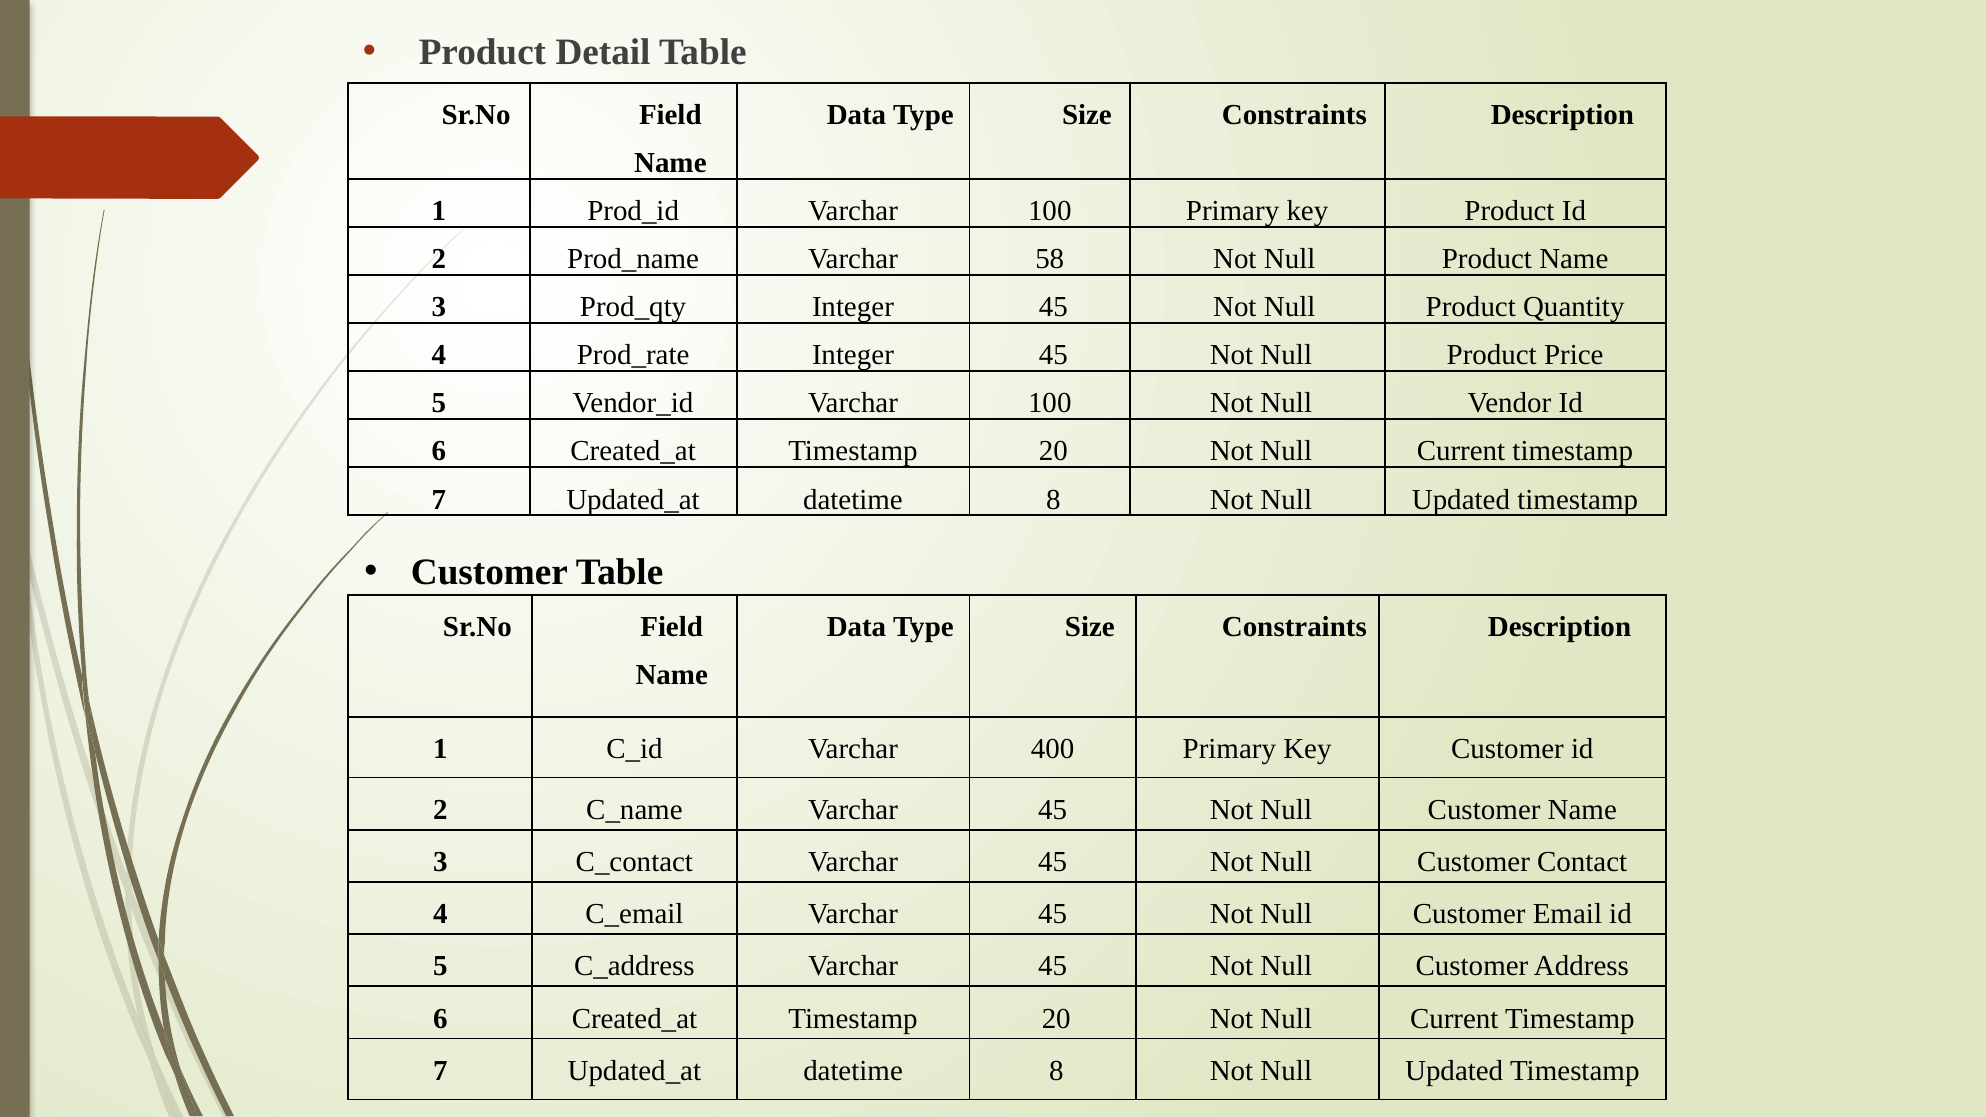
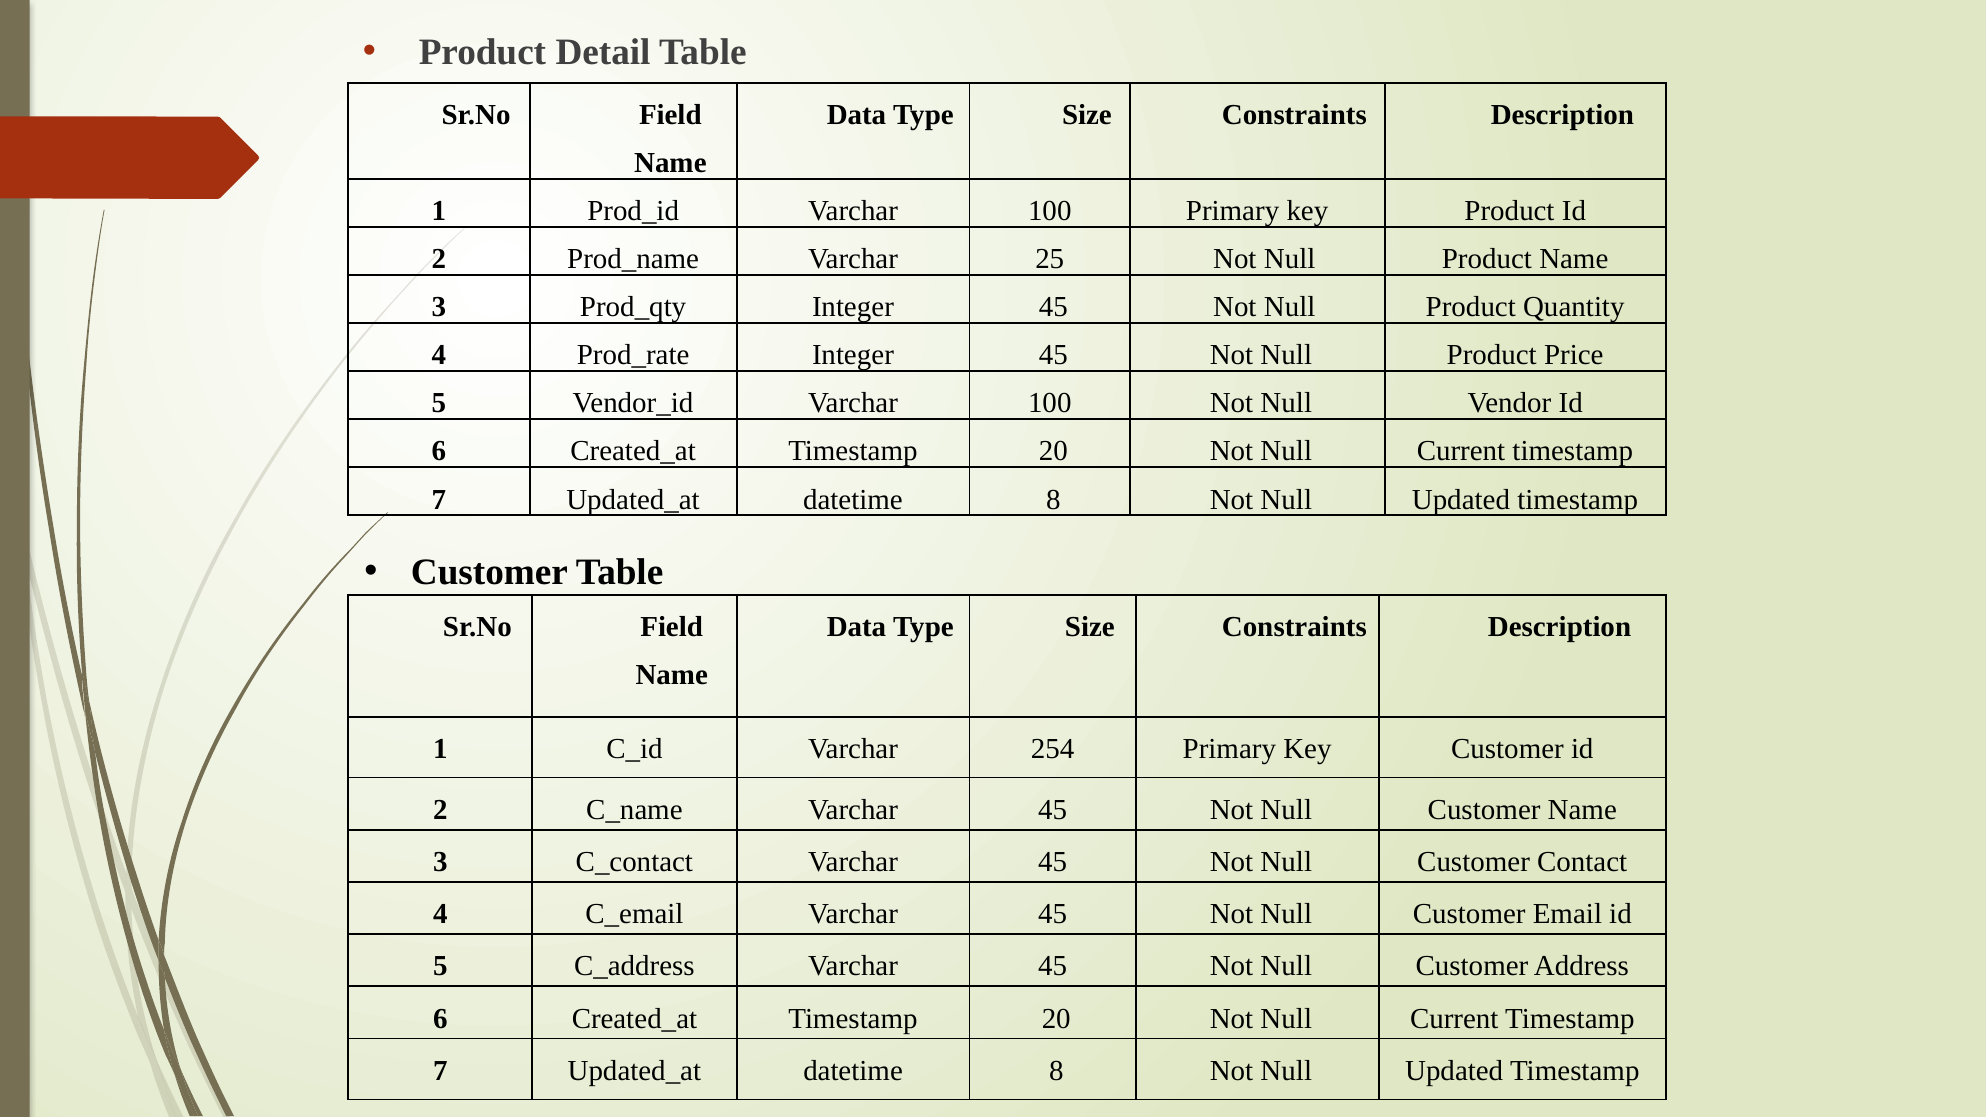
58: 58 -> 25 (1050, 259)
400: 400 -> 254 (1053, 749)
